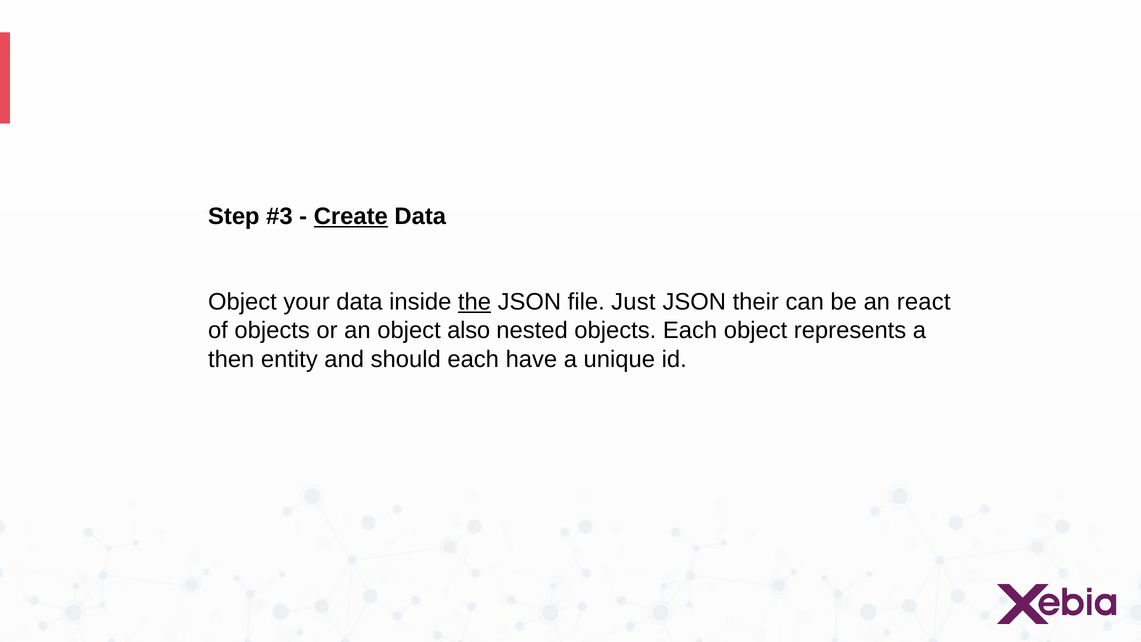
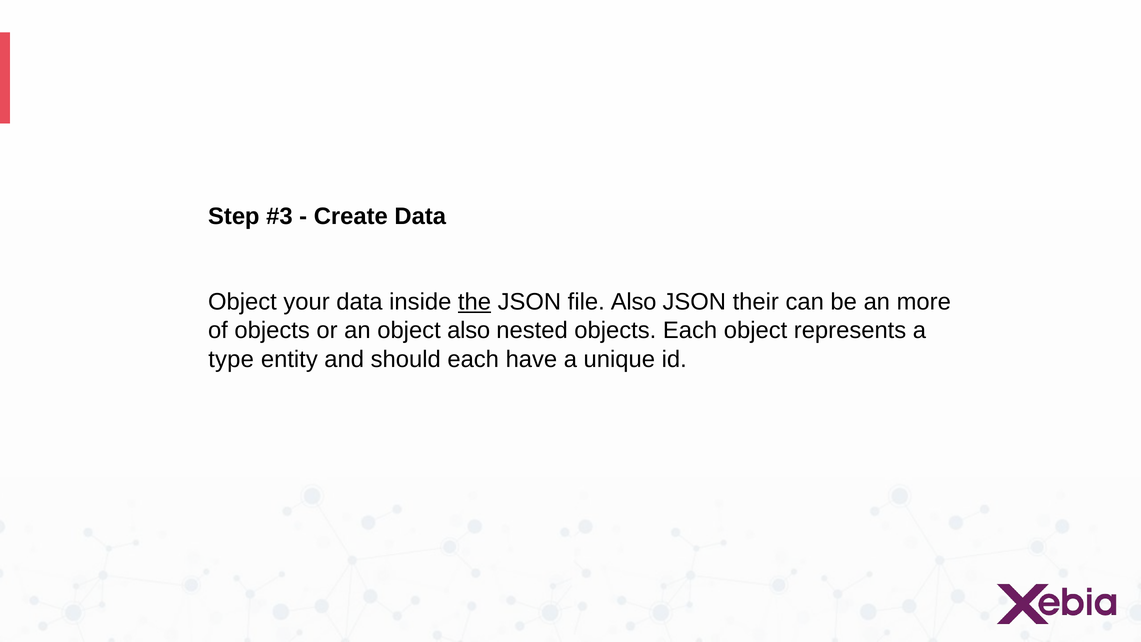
Create underline: present -> none (351, 216)
file Just: Just -> Also (634, 302)
react: react -> more (924, 302)
then: then -> type (231, 359)
